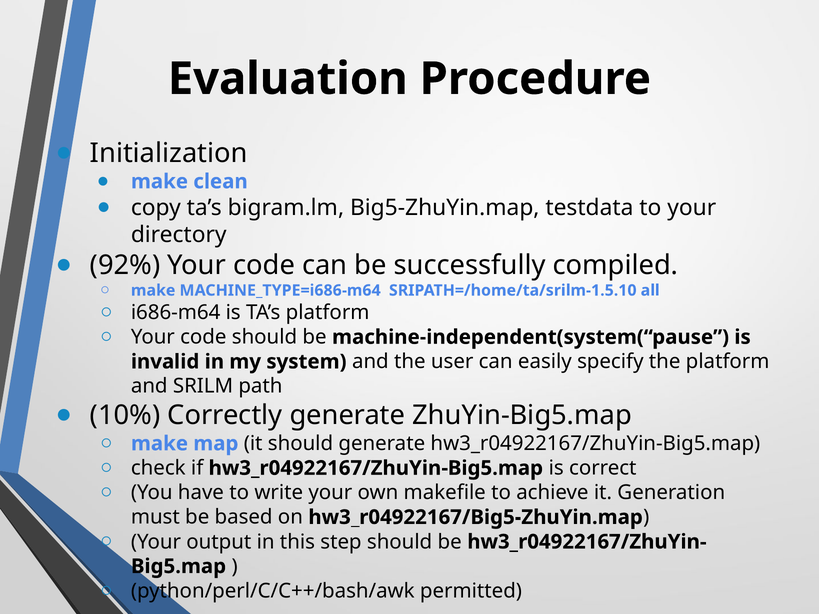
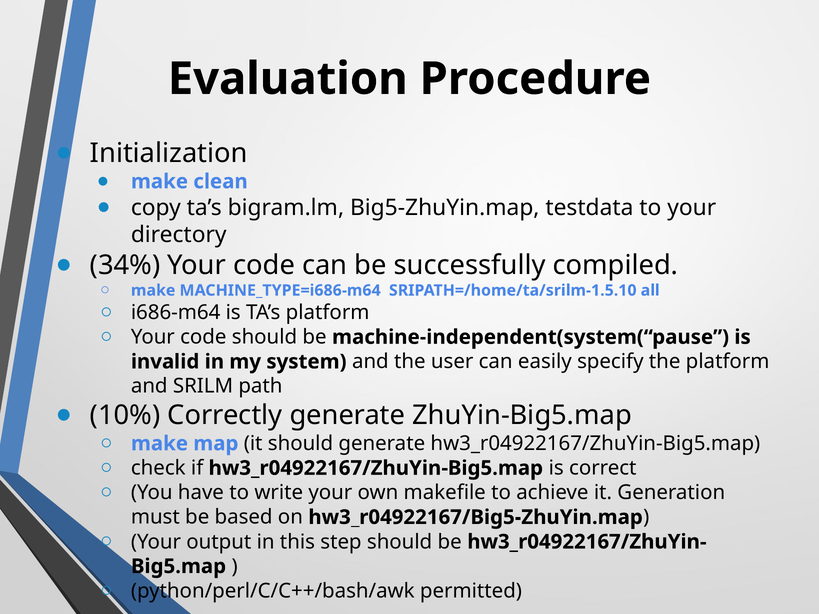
92%: 92% -> 34% (125, 265)
